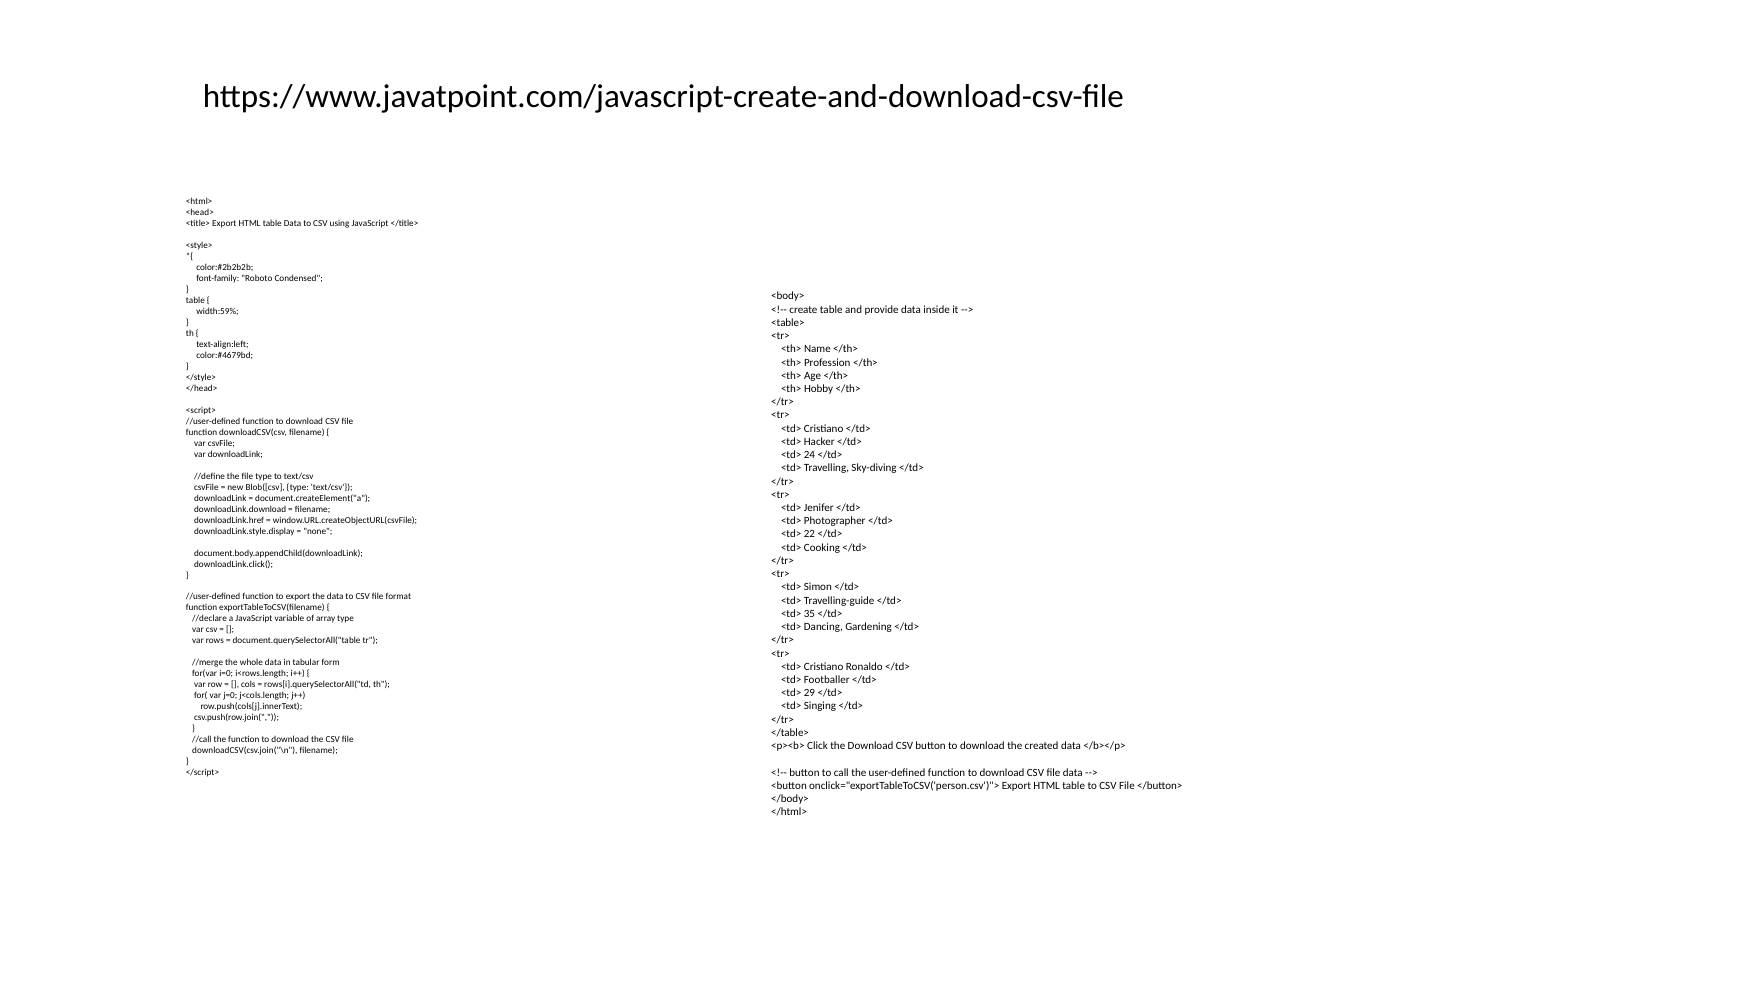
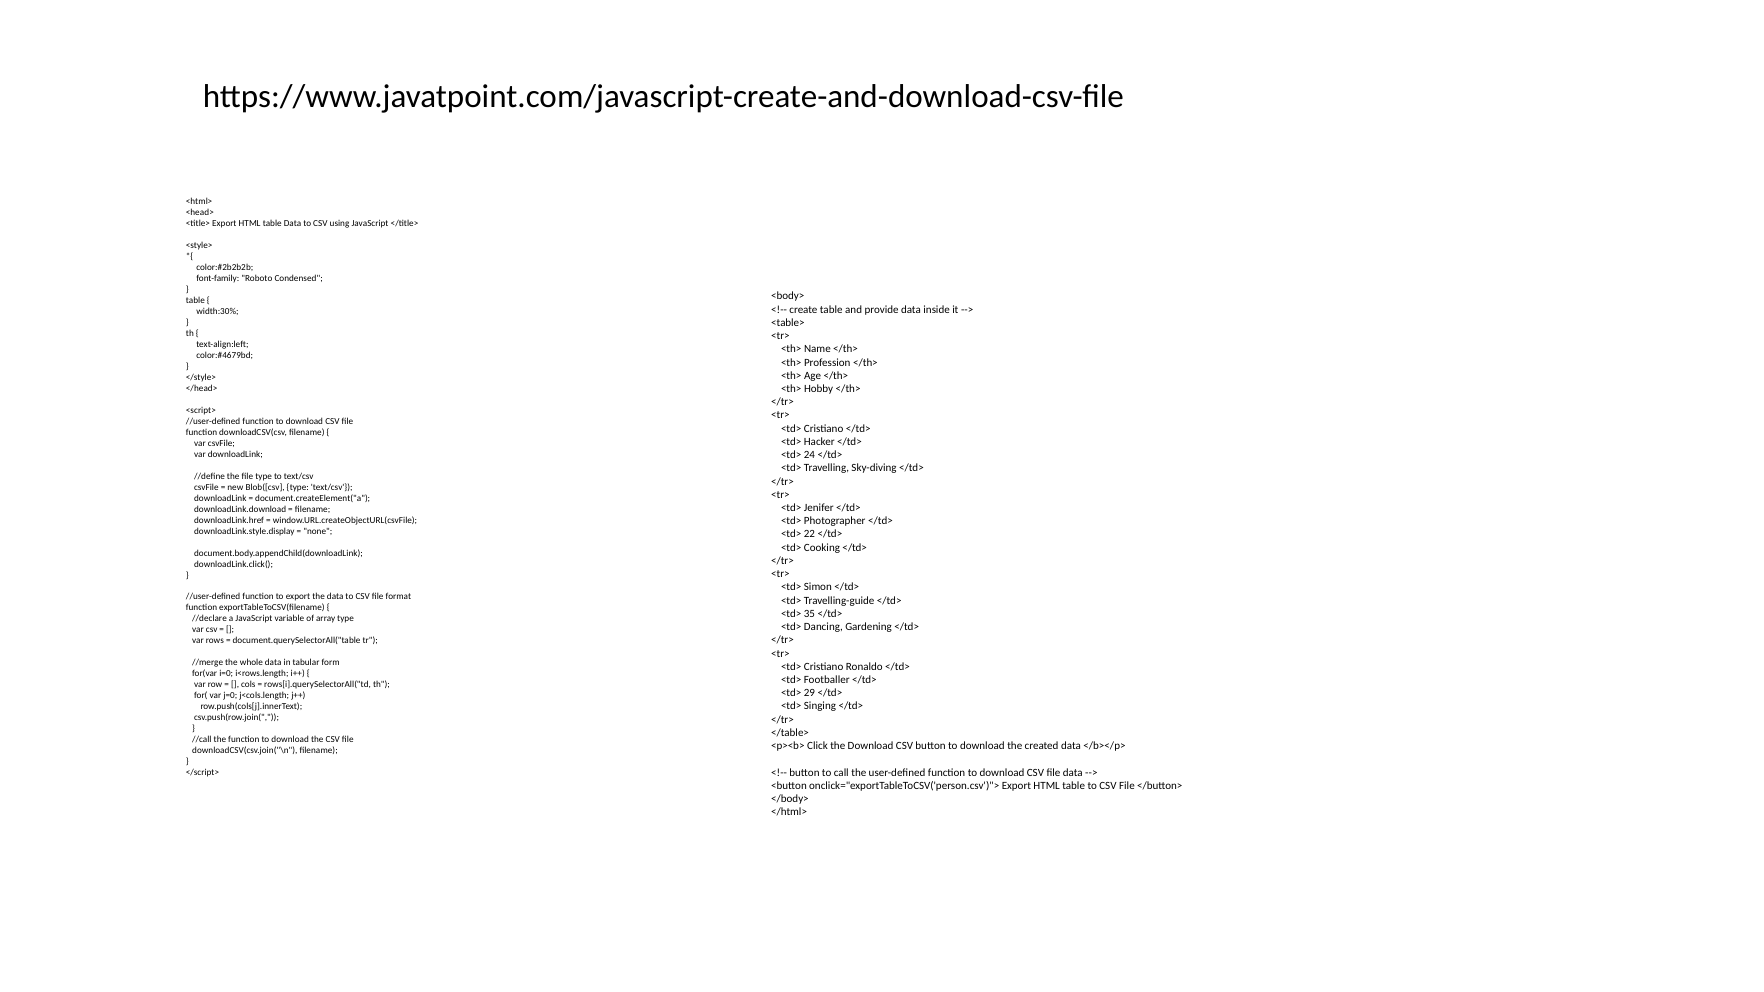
width:59%: width:59% -> width:30% (217, 311)
